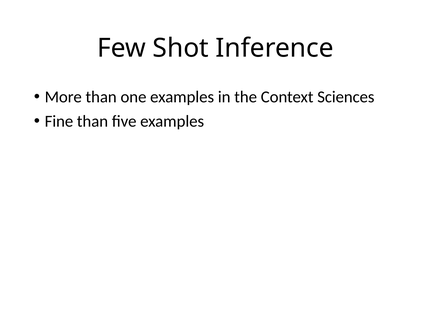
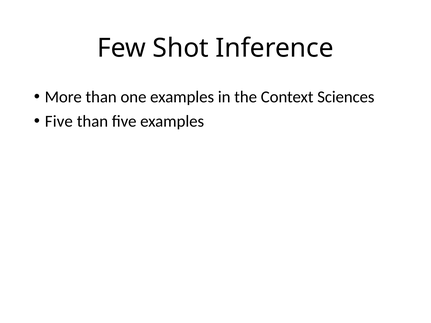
Fine: Fine -> Five (59, 121)
